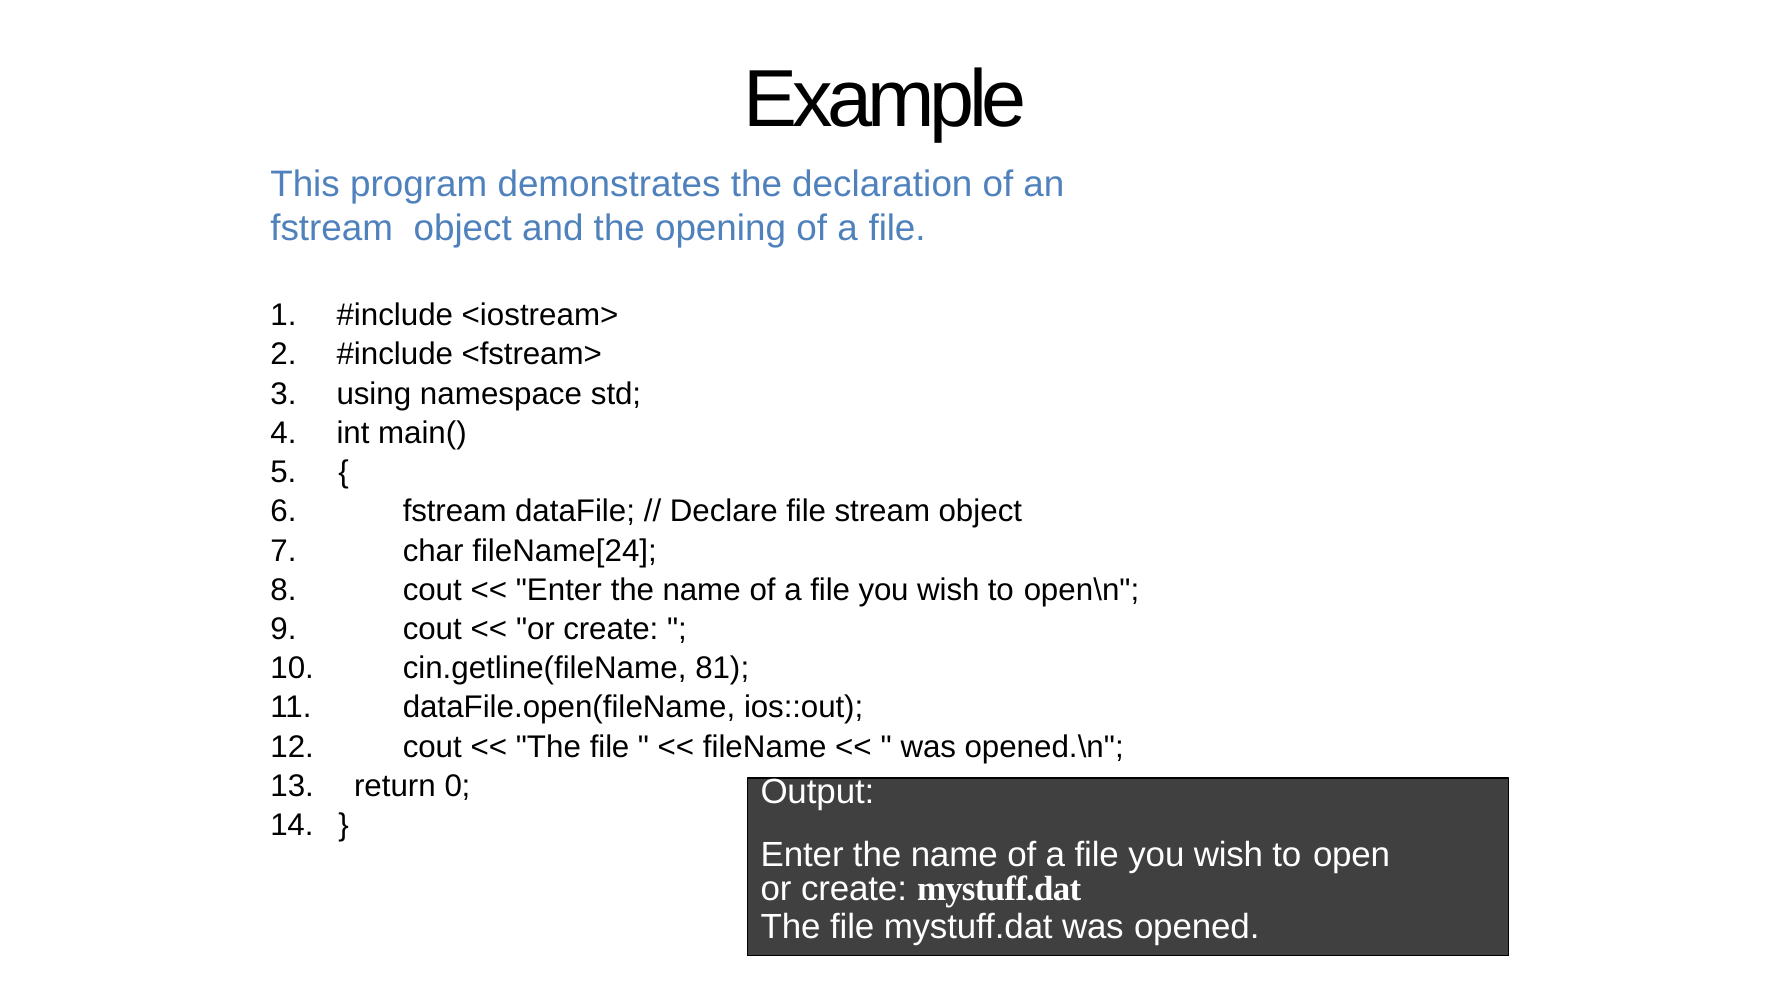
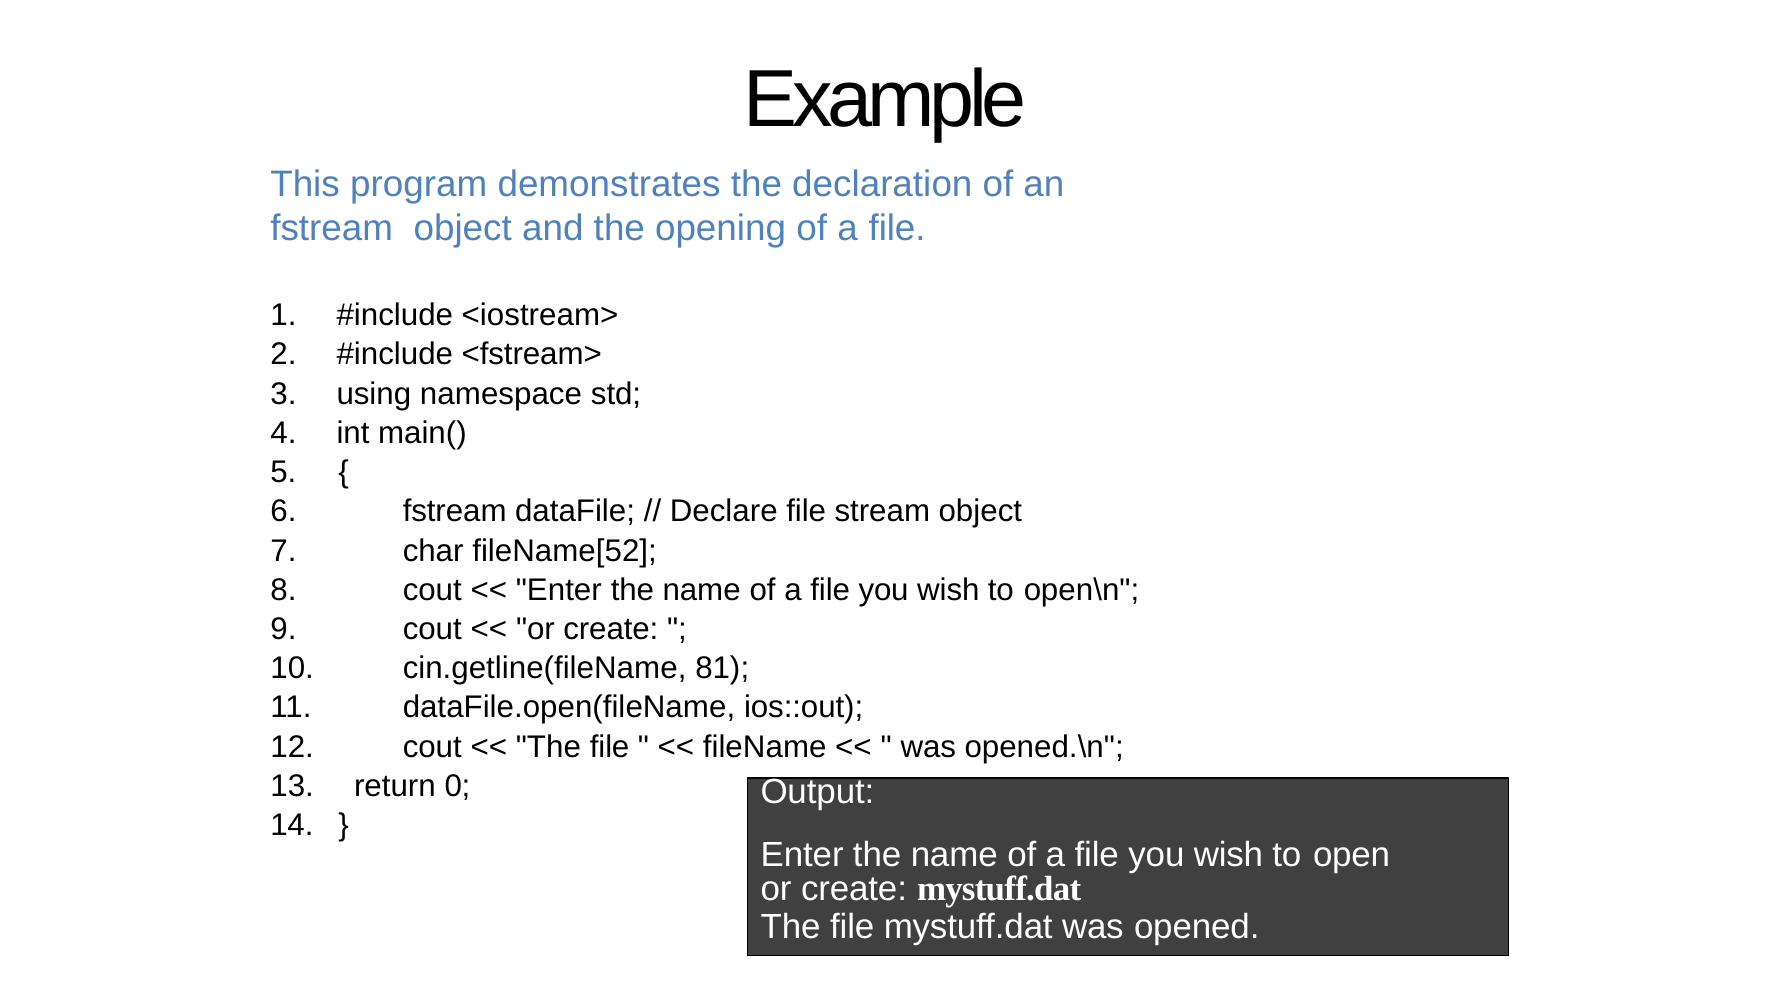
fileName[24: fileName[24 -> fileName[52 (565, 551)
